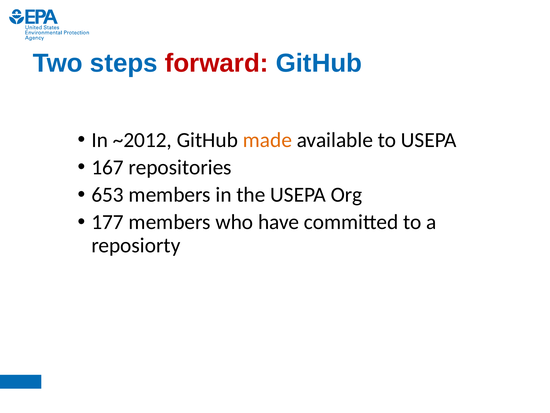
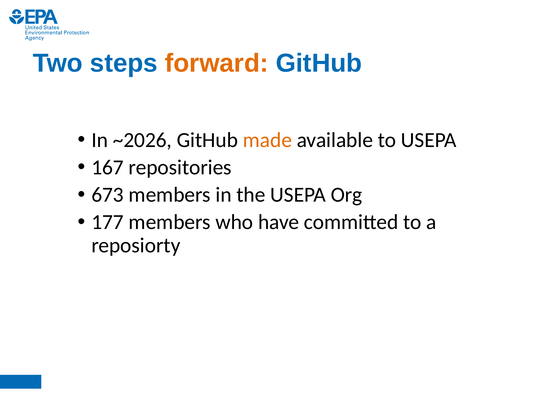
forward colour: red -> orange (217, 63)
~2012: ~2012 -> ~2026 (142, 140)
653: 653 -> 673 (108, 195)
